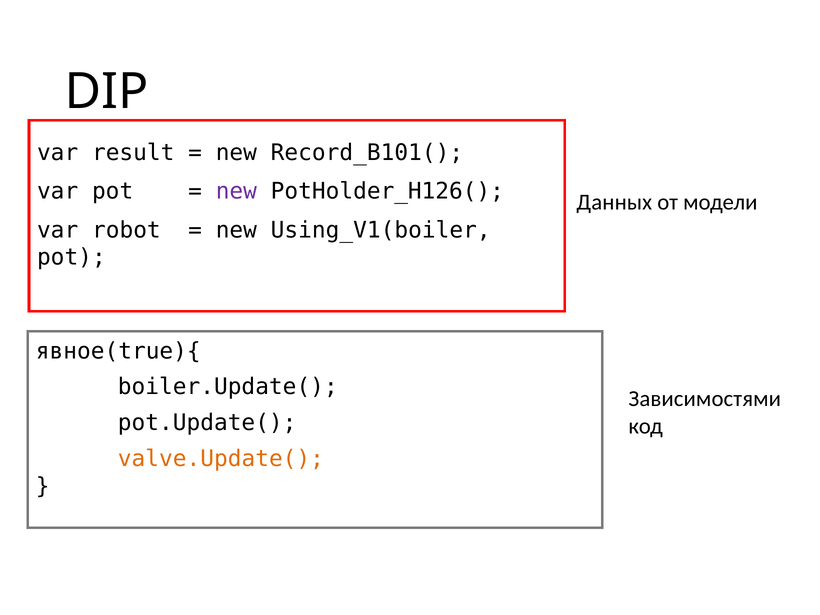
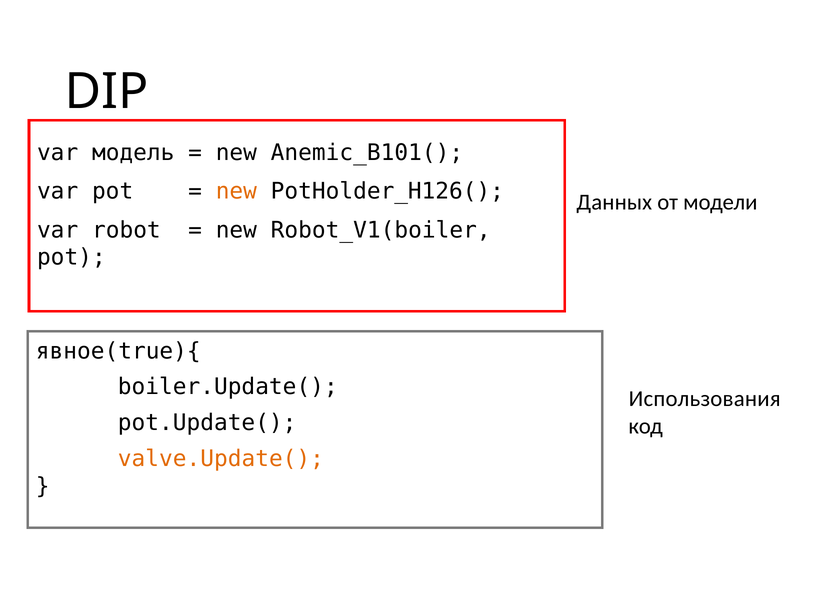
result: result -> модель (133, 153)
Record_B101(: Record_B101( -> Anemic_B101( (367, 153)
new colour: purple -> orange (236, 191)
Using_V1(boiler: Using_V1(boiler -> Robot_V1(boiler (381, 230)
Зависимостями: Зависимостями -> Использования (705, 399)
